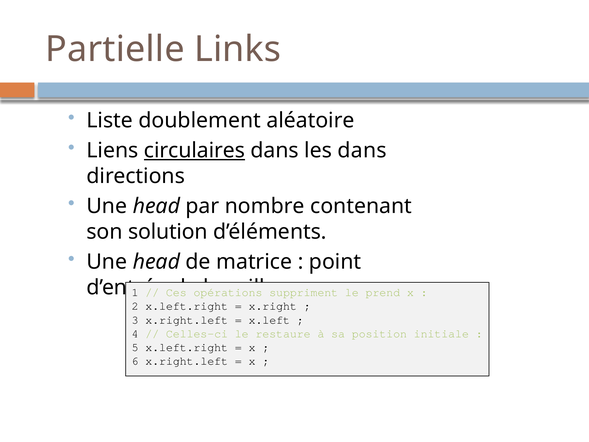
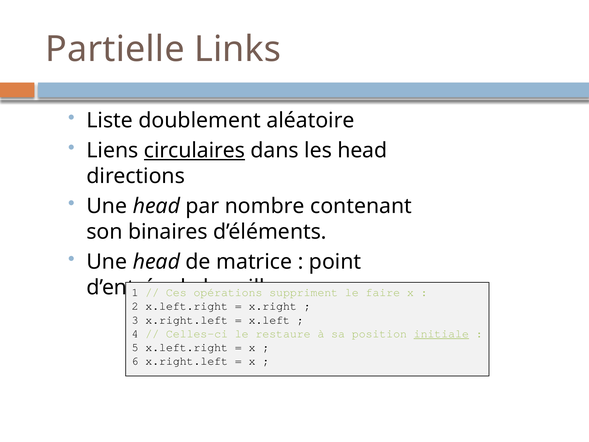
les dans: dans -> head (362, 150)
solution: solution -> binaires (168, 232)
prend: prend -> faire (383, 292)
initiale underline: none -> present (441, 333)
